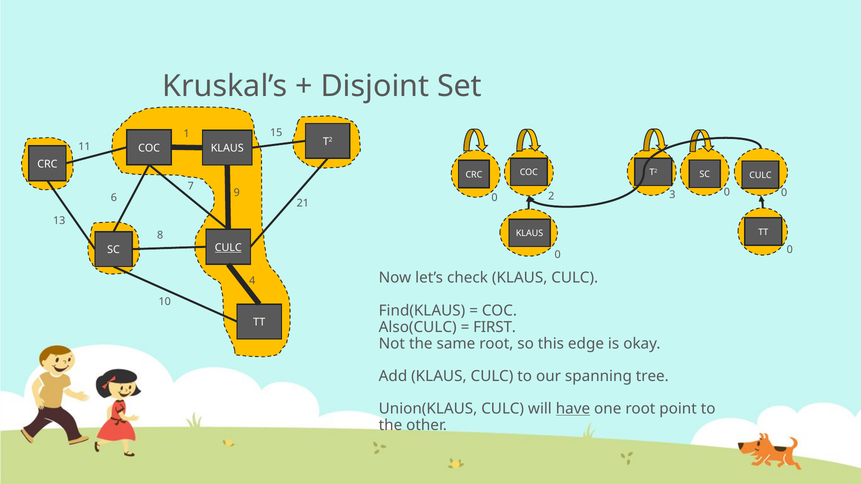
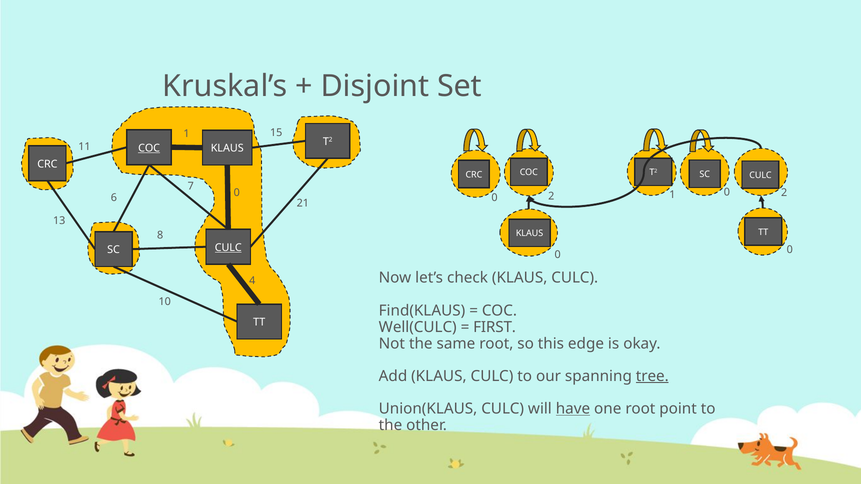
COC underline: none -> present (149, 148)
0: 0 -> 2 (784, 193)
0 3: 3 -> 1 (672, 195)
6 9: 9 -> 0 (237, 193)
Also(CULC: Also(CULC -> Well(CULC (418, 327)
tree underline: none -> present (652, 376)
